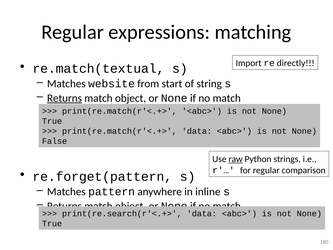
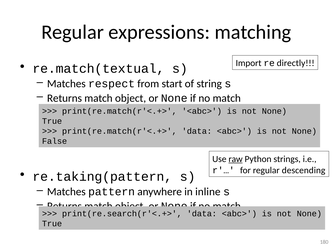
website: website -> respect (112, 84)
Returns underline: present -> none (64, 98)
comparison: comparison -> descending (304, 170)
re.forget(pattern: re.forget(pattern -> re.taking(pattern (102, 177)
